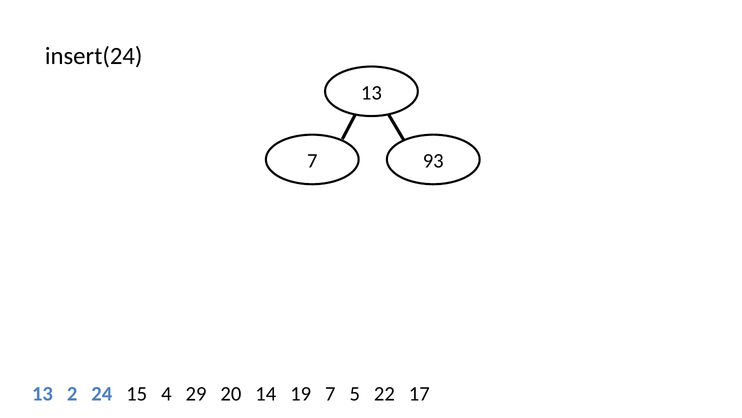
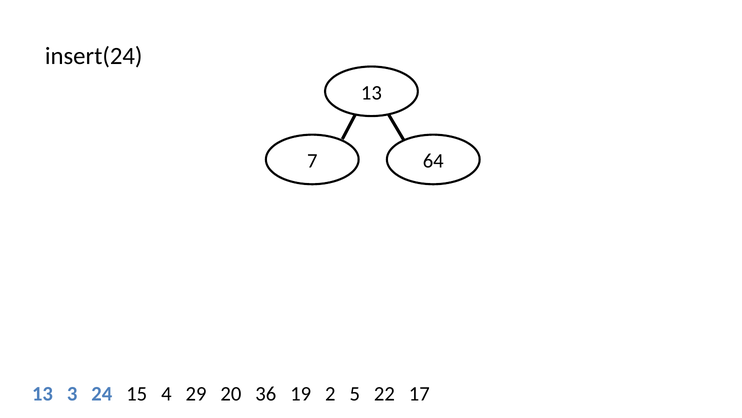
93: 93 -> 64 (433, 161)
2: 2 -> 3 (72, 393)
14: 14 -> 36 (266, 393)
19 7: 7 -> 2 (330, 393)
